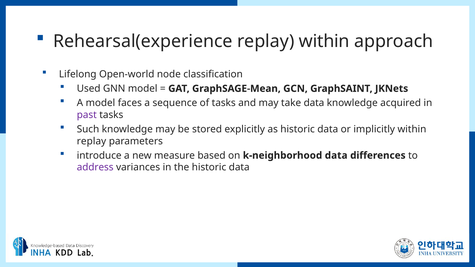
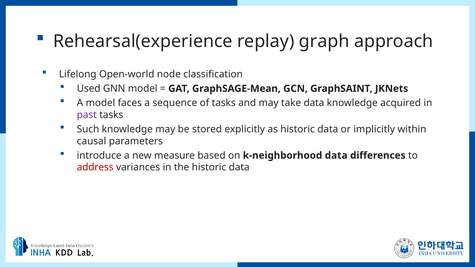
replay within: within -> graph (324, 41)
replay: replay -> causal (92, 141)
address colour: purple -> red (95, 167)
